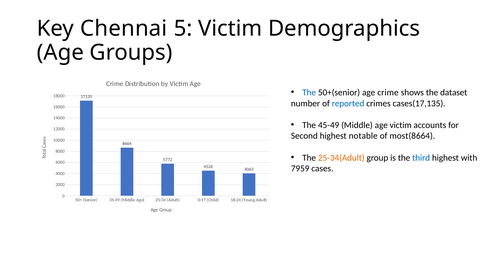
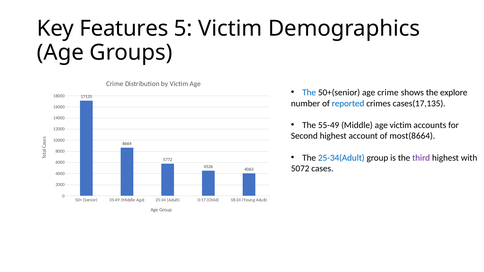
Chennai: Chennai -> Features (124, 29)
dataset: dataset -> explore (454, 93)
45-49: 45-49 -> 55-49 (329, 125)
notable: notable -> account (363, 136)
25-34(Adult colour: orange -> blue (341, 158)
third colour: blue -> purple (421, 158)
7959: 7959 -> 5072 (300, 169)
